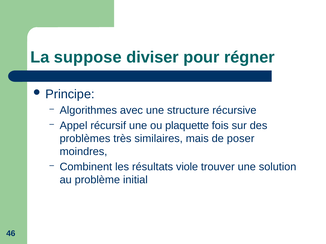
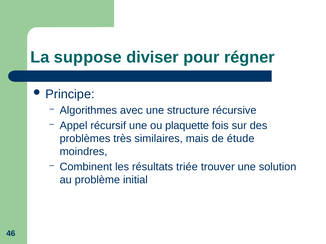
poser: poser -> étude (241, 139)
viole: viole -> triée (187, 167)
